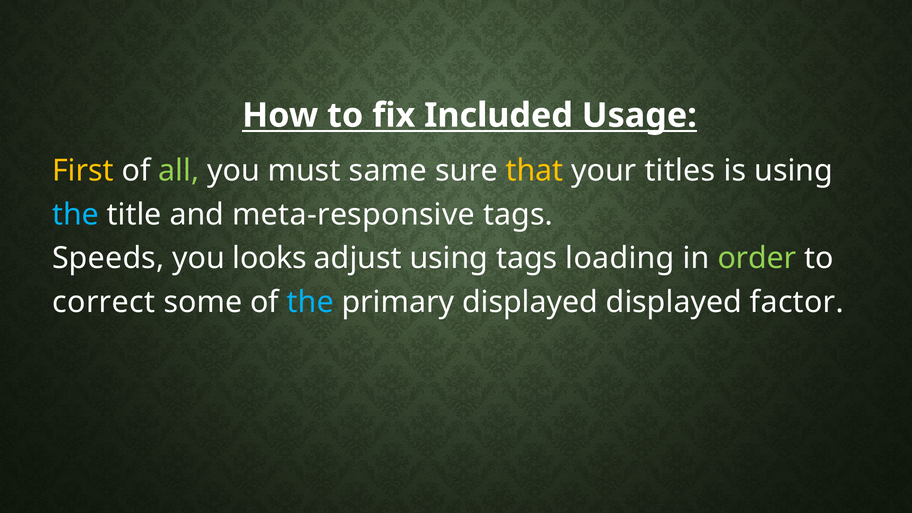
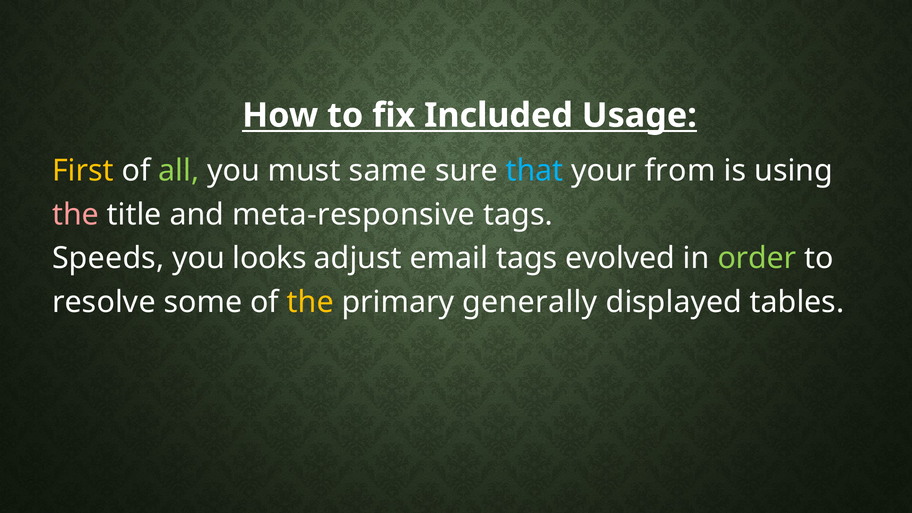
that colour: yellow -> light blue (534, 171)
titles: titles -> from (680, 171)
the colour: light blue -> pink (76, 215)
adjust using: using -> email (449, 258)
loading: loading -> evolved (620, 258)
correct: correct -> resolve (104, 302)
the colour: light blue -> yellow (310, 302)
primary displayed: displayed -> generally (530, 302)
factor: factor -> tables (797, 302)
